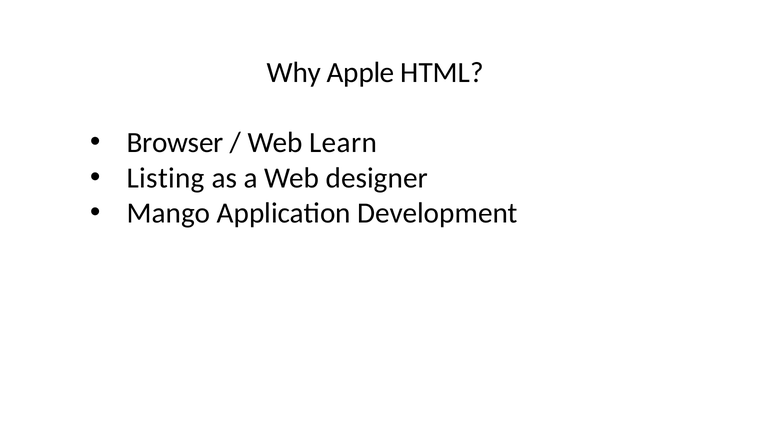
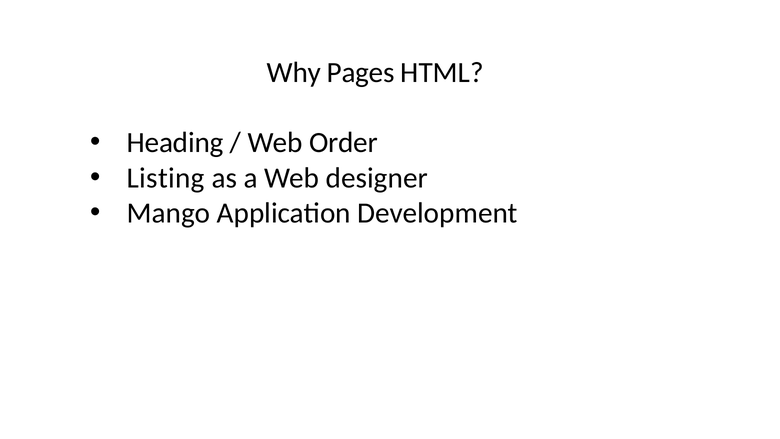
Apple: Apple -> Pages (361, 73)
Browser: Browser -> Heading (175, 143)
Learn: Learn -> Order (343, 143)
